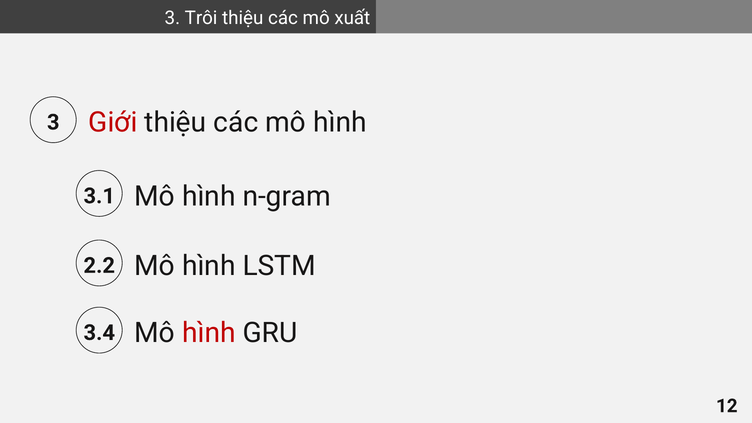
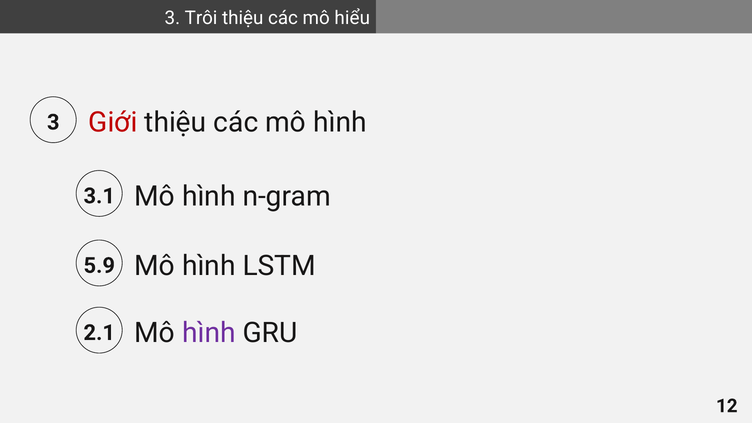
xuất: xuất -> hiểu (352, 18)
2.2: 2.2 -> 5.9 (99, 266)
3.4: 3.4 -> 2.1 (99, 333)
hình colour: red -> purple (209, 333)
